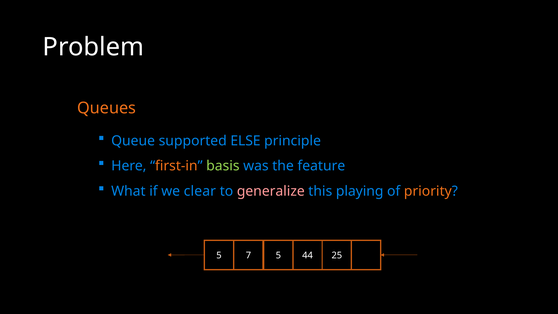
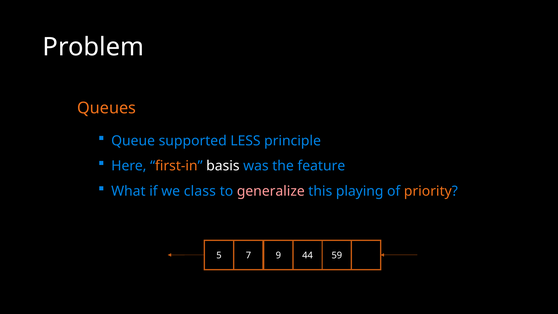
ELSE: ELSE -> LESS (245, 141)
basis colour: light green -> white (223, 166)
clear: clear -> class (200, 191)
7 5: 5 -> 9 (278, 255)
25: 25 -> 59 (337, 255)
